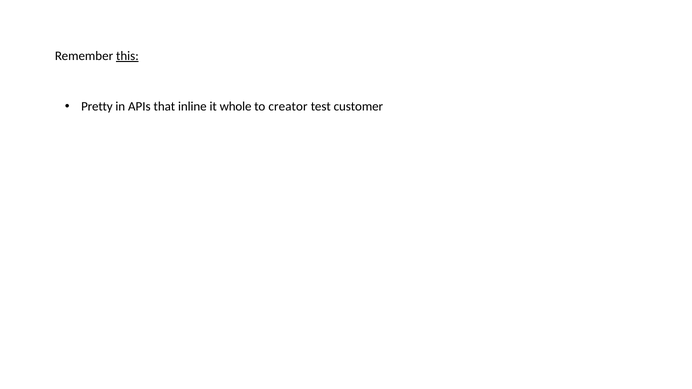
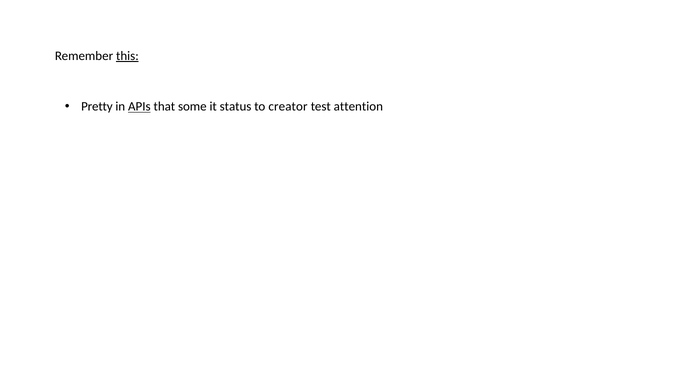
APIs underline: none -> present (139, 107)
inline: inline -> some (192, 107)
whole: whole -> status (236, 107)
customer: customer -> attention (358, 107)
